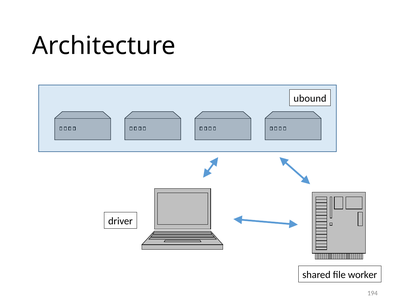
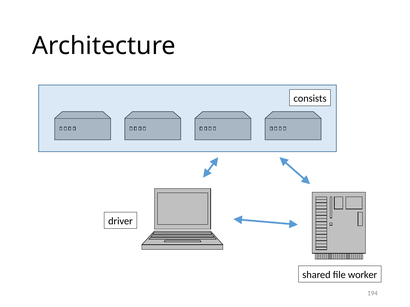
ubound: ubound -> consists (310, 99)
